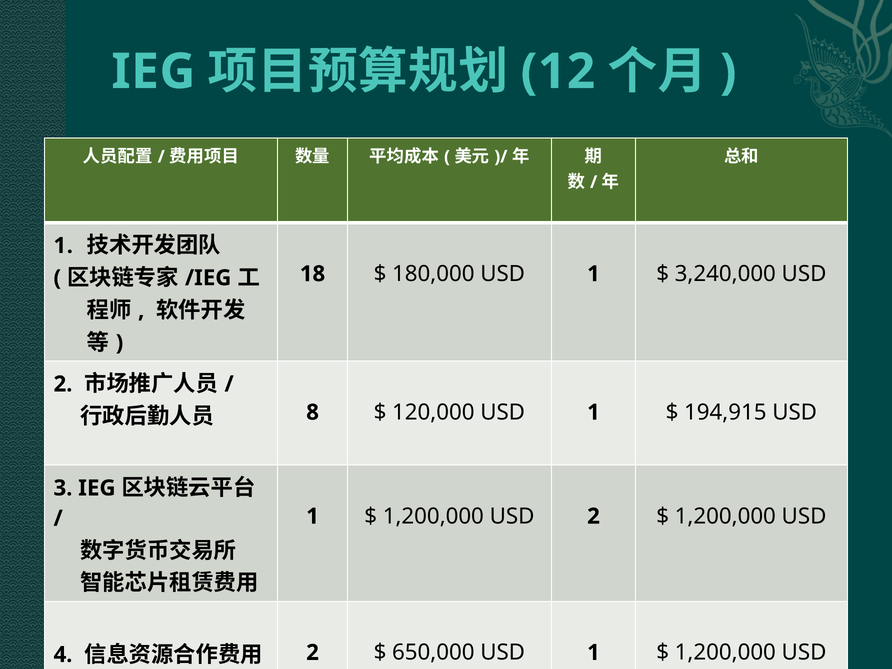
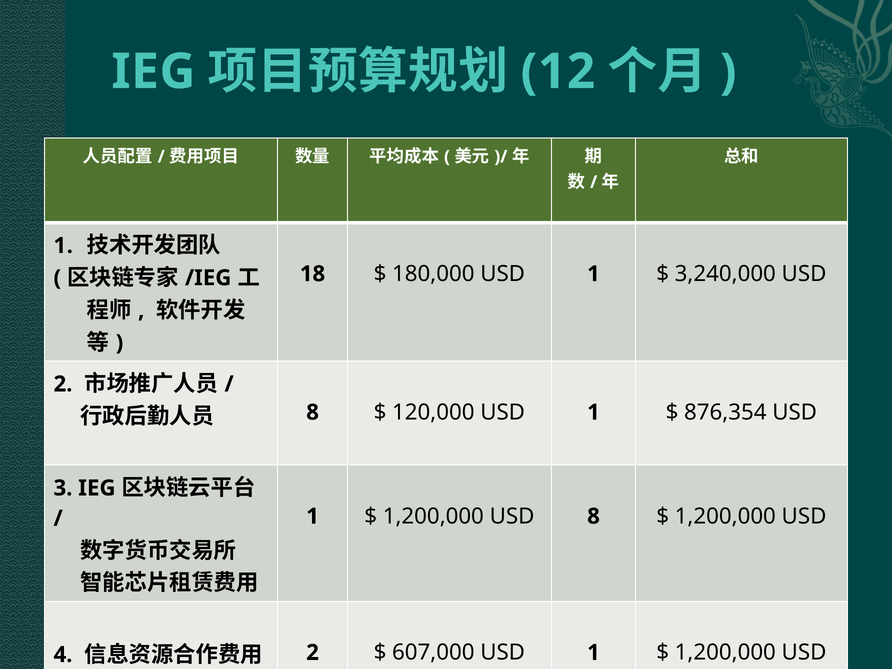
194,915: 194,915 -> 876,354 (725, 412)
1,200,000 USD 2: 2 -> 8 (594, 516)
650,000: 650,000 -> 607,000 (433, 653)
